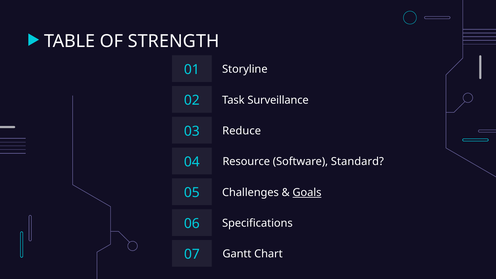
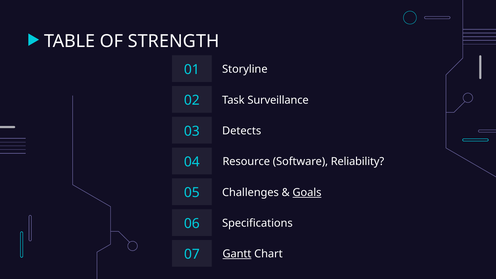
Reduce: Reduce -> Detects (242, 131)
Standard: Standard -> Reliability (357, 162)
Gantt underline: none -> present (237, 254)
